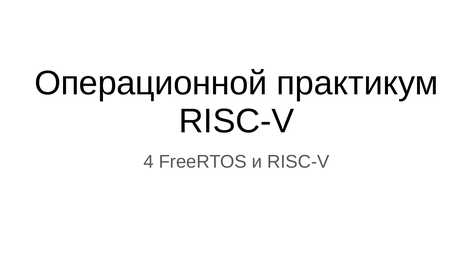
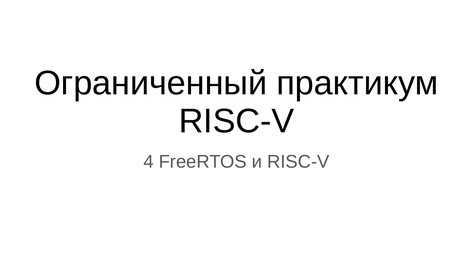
Операционной: Операционной -> Ограниченный (151, 83)
